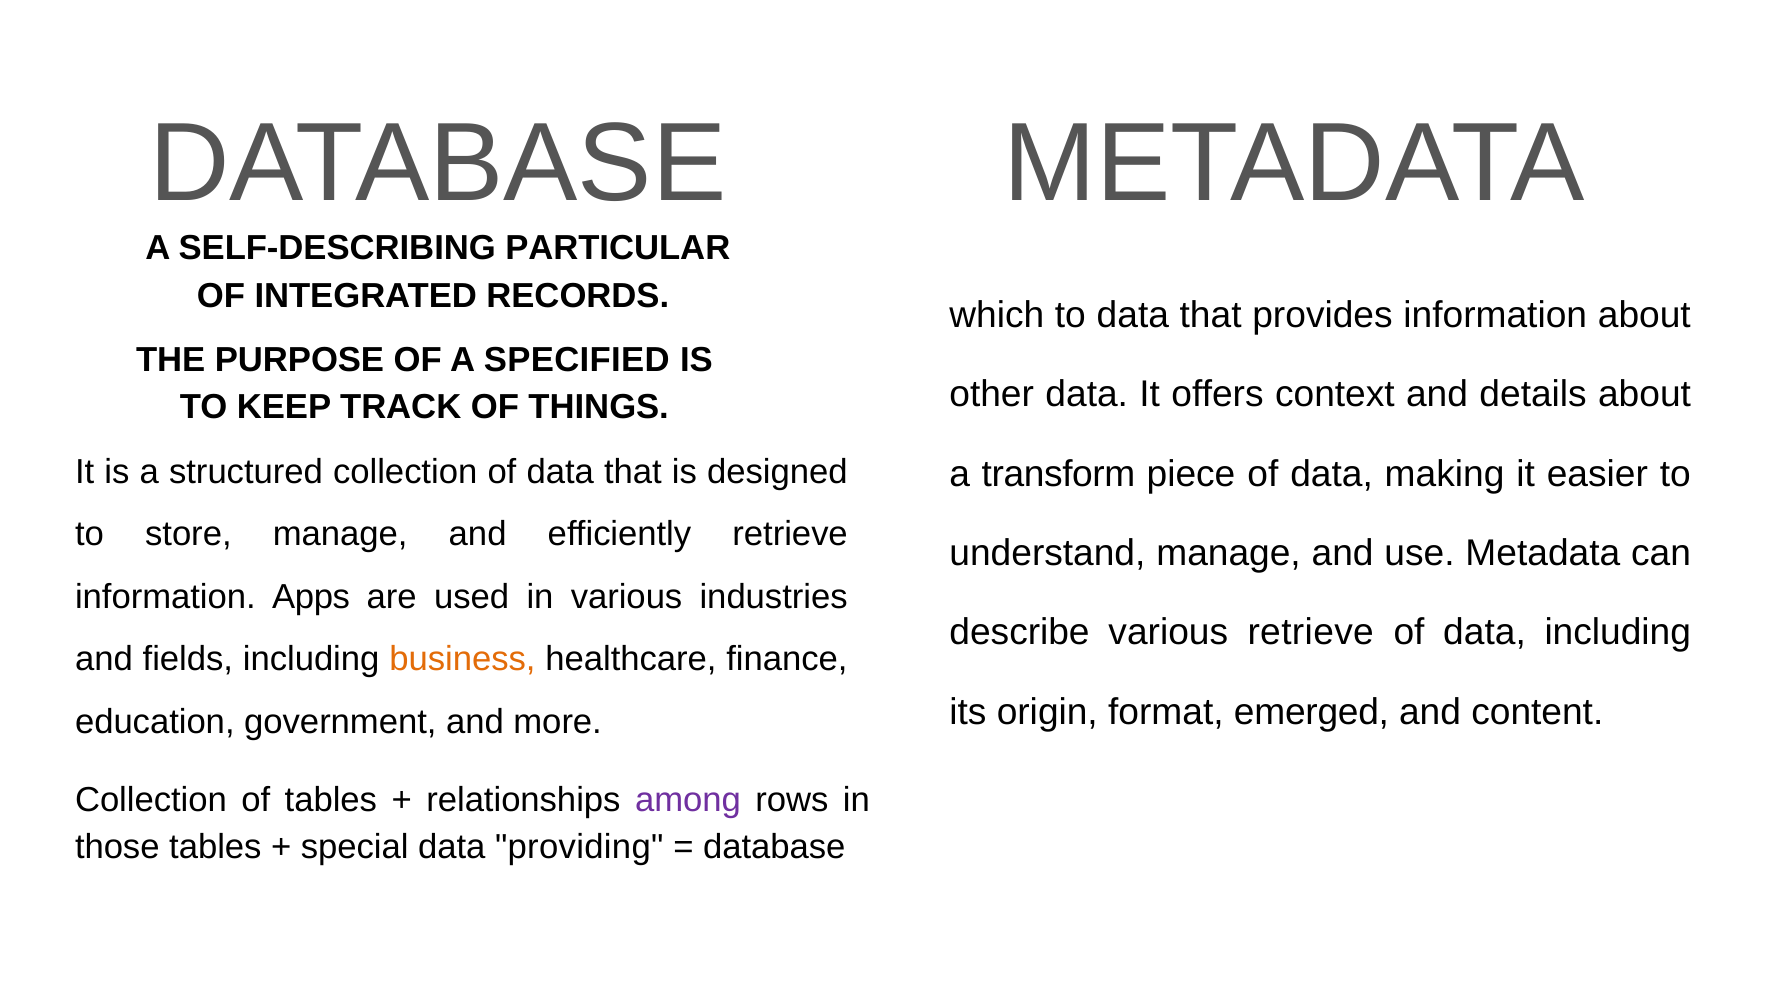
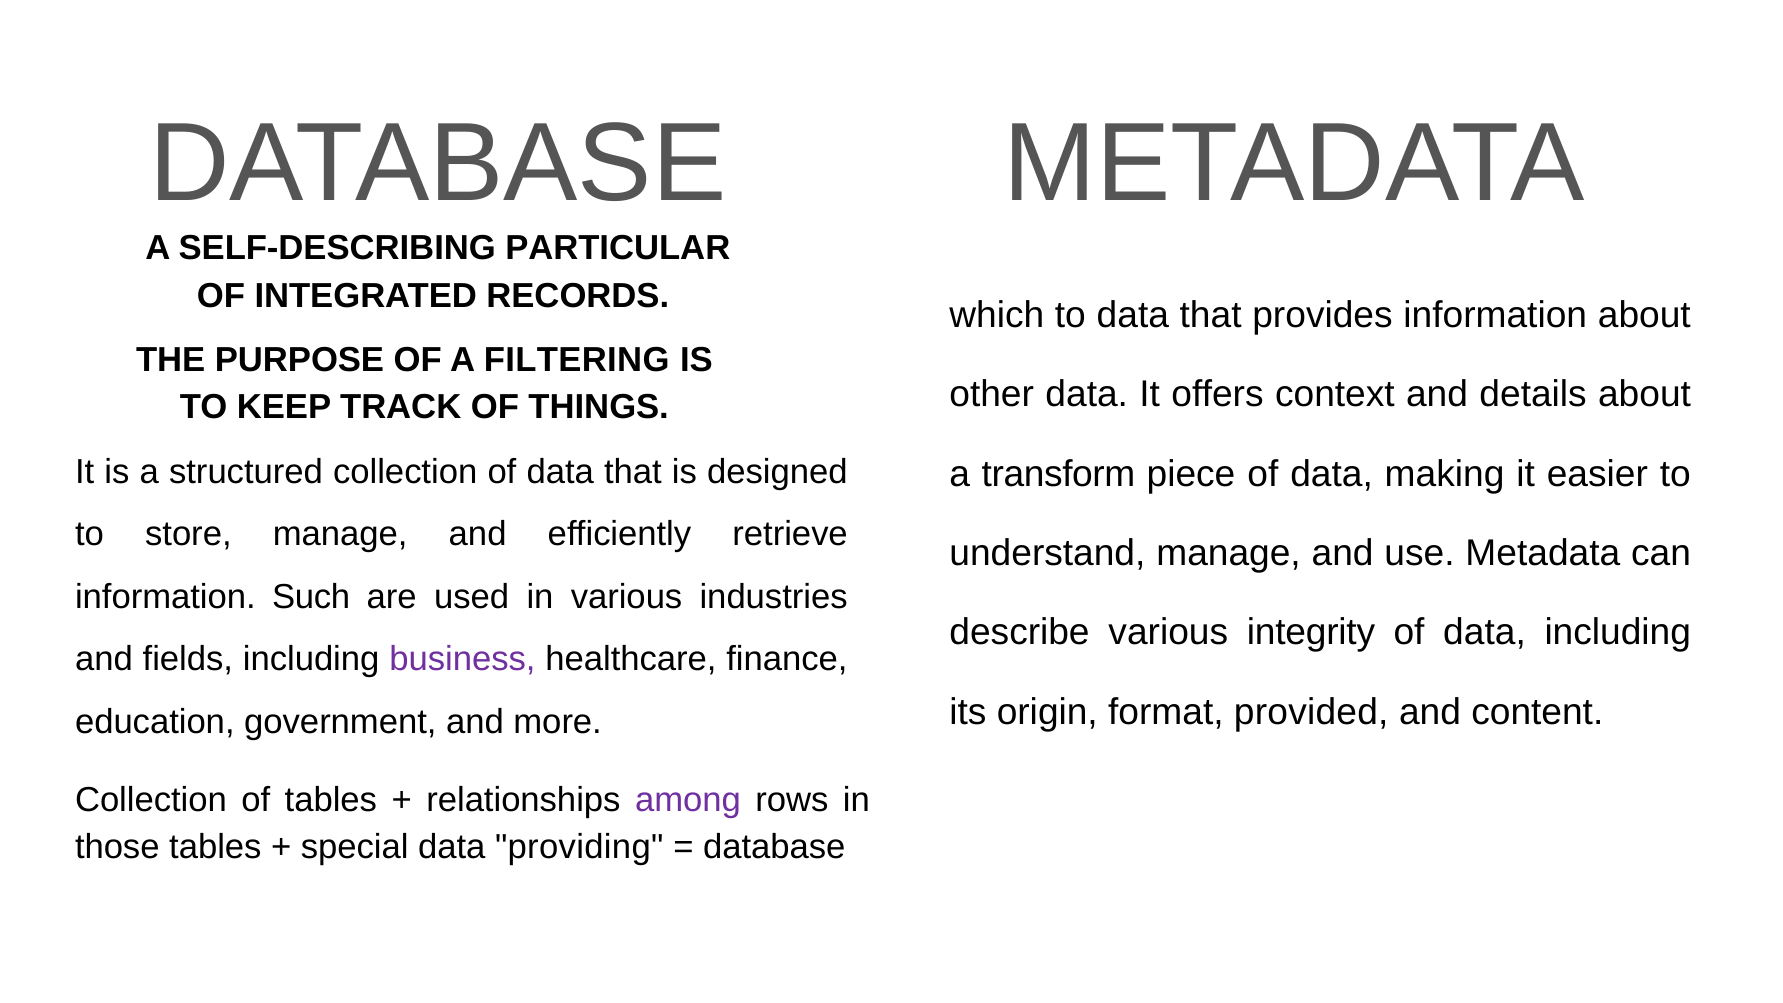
SPECIFIED: SPECIFIED -> FILTERING (577, 360)
Apps: Apps -> Such (311, 597)
various retrieve: retrieve -> integrity (1311, 633)
business colour: orange -> purple (462, 659)
emerged: emerged -> provided (1311, 712)
